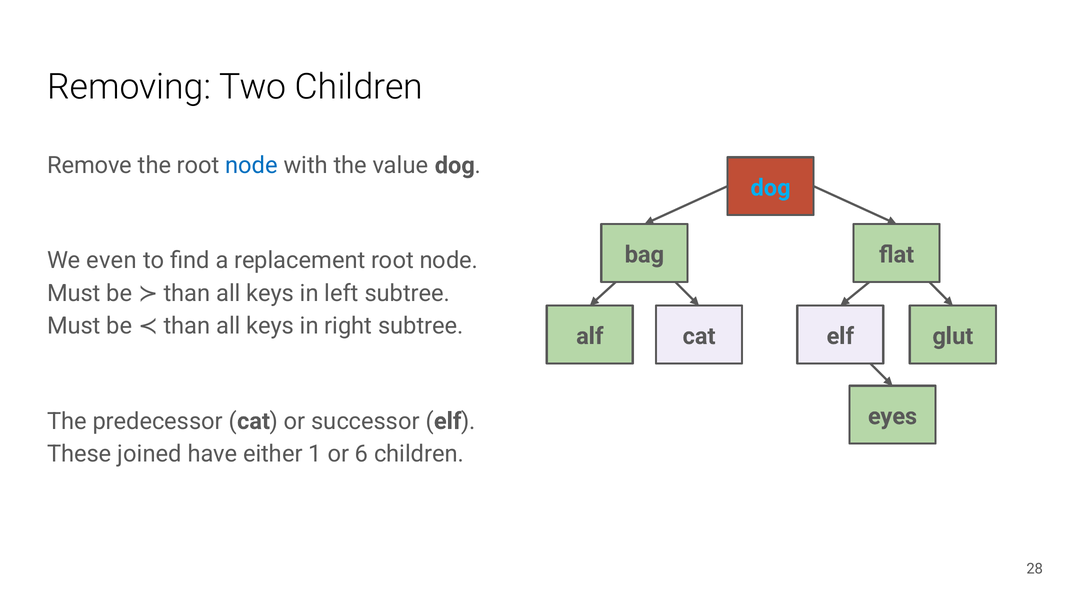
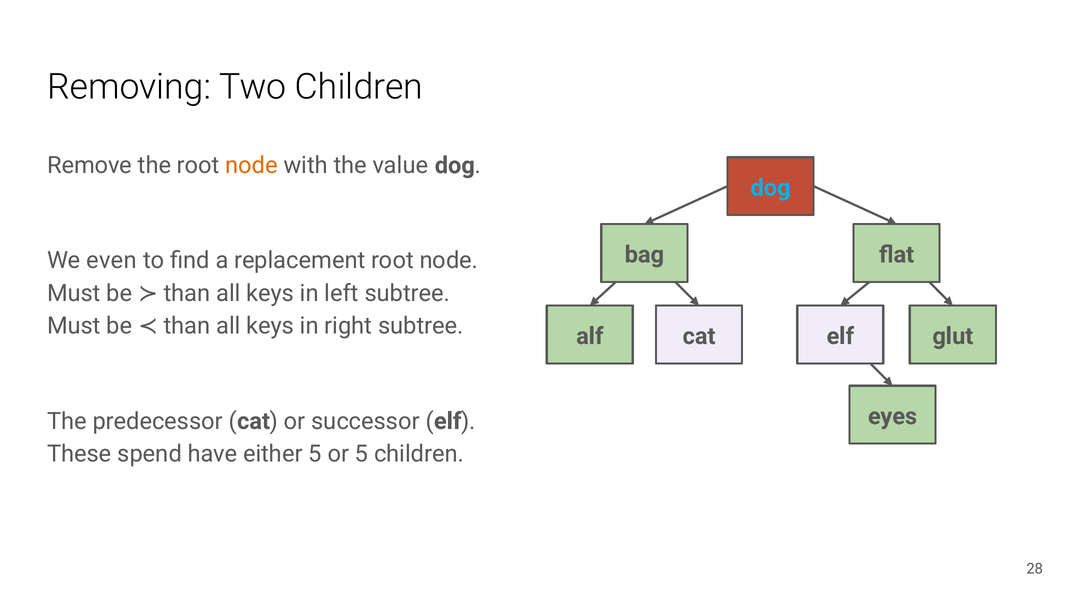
node colour: blue -> orange (252, 165)
joined: joined -> spend (150, 454)
either 1: 1 -> 5 (315, 454)
or 6: 6 -> 5 (362, 454)
